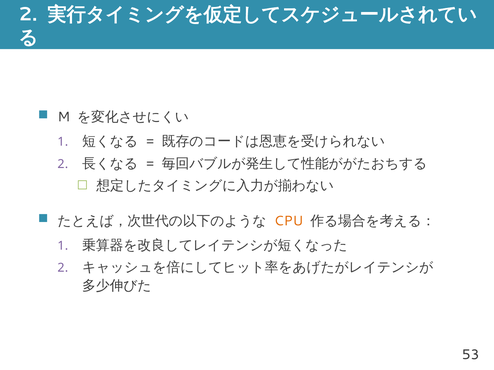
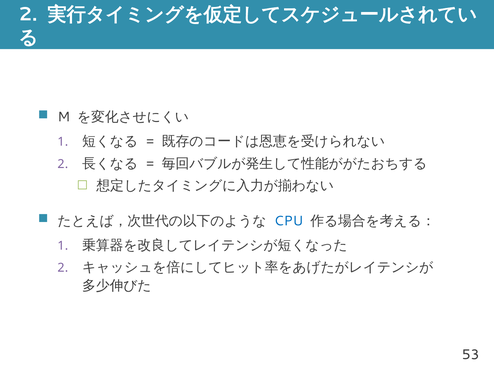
CPU colour: orange -> blue (289, 221)
